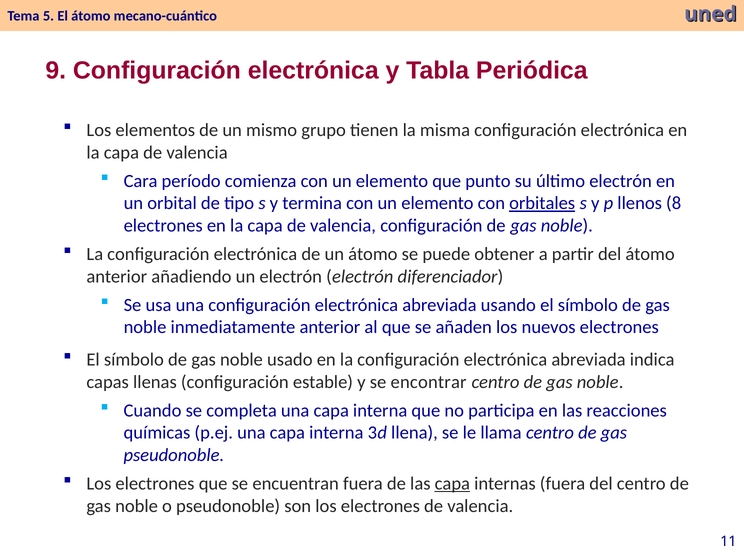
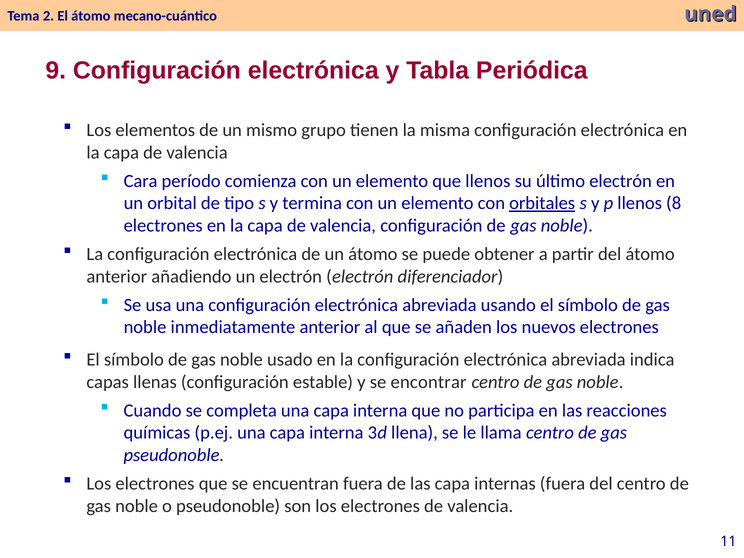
5: 5 -> 2 (48, 16)
que punto: punto -> llenos (488, 181)
capa underline: present -> none (452, 484)
